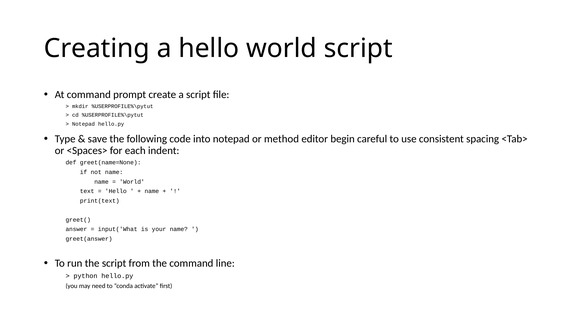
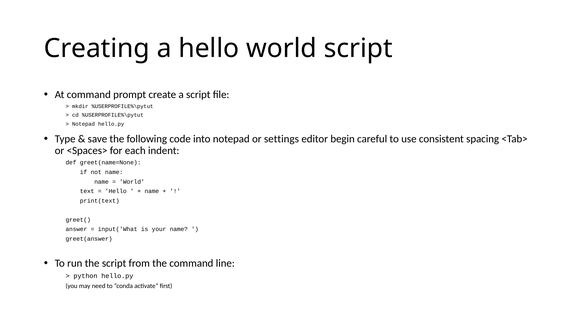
method: method -> settings (281, 139)
